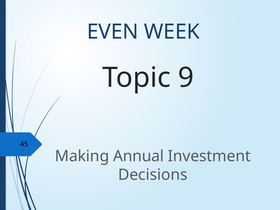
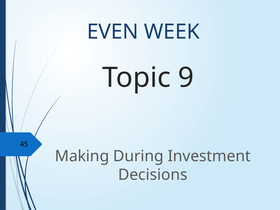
Annual: Annual -> During (138, 156)
